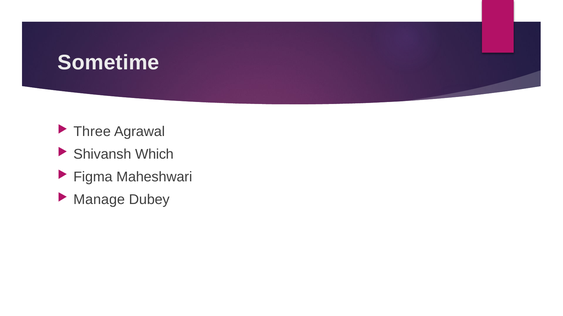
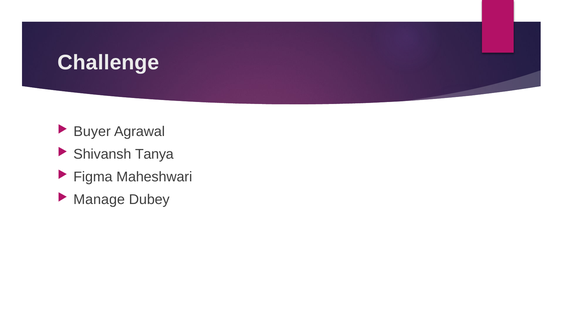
Sometime: Sometime -> Challenge (108, 63)
Three: Three -> Buyer (92, 132)
Which: Which -> Tanya (154, 155)
